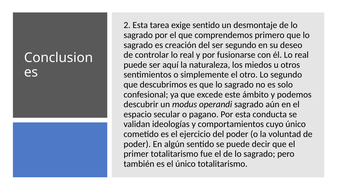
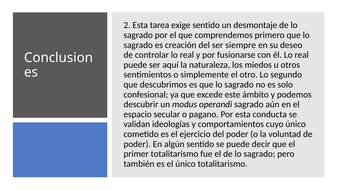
ser segundo: segundo -> siempre (241, 45)
